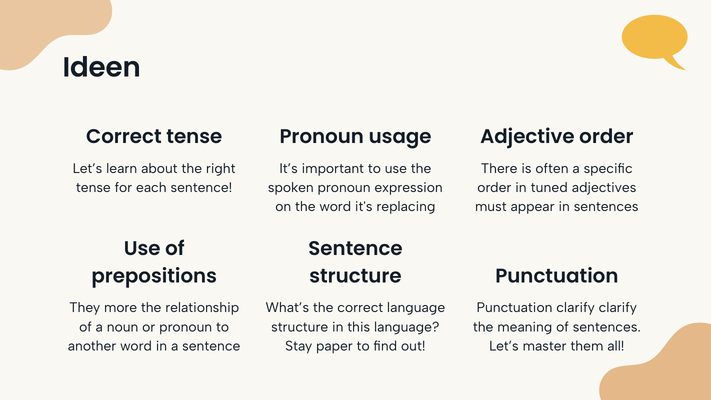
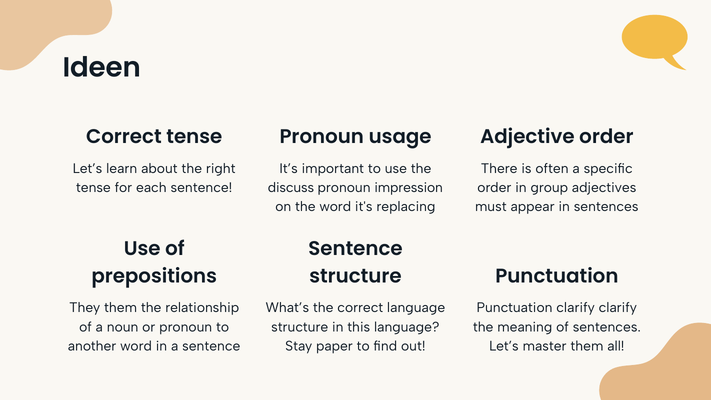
spoken: spoken -> discuss (291, 188)
expression: expression -> impression (409, 188)
tuned: tuned -> group (549, 188)
They more: more -> them (121, 308)
